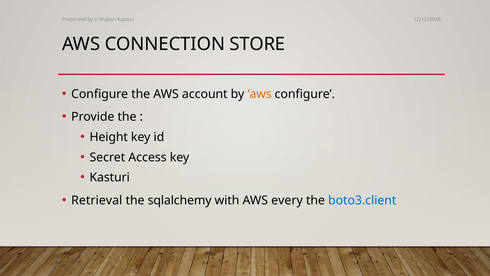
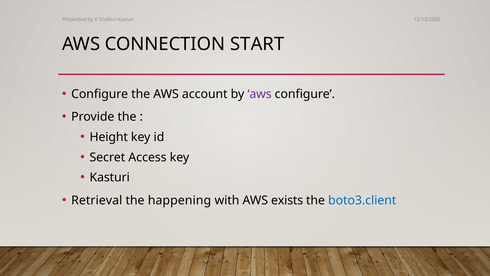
STORE: STORE -> START (257, 44)
aws colour: orange -> purple (260, 94)
sqlalchemy: sqlalchemy -> happening (179, 200)
every: every -> exists (287, 200)
